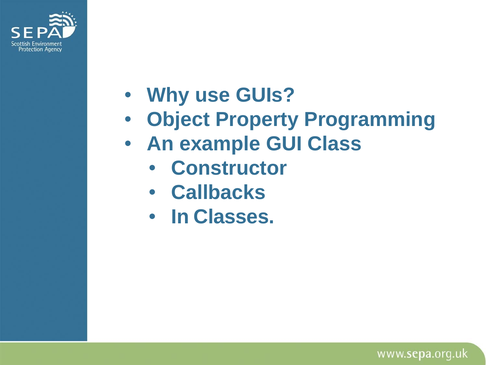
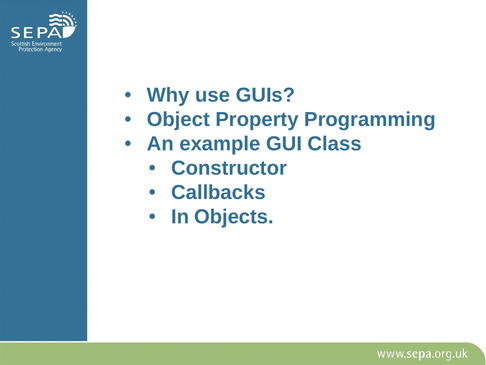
Classes: Classes -> Objects (234, 217)
